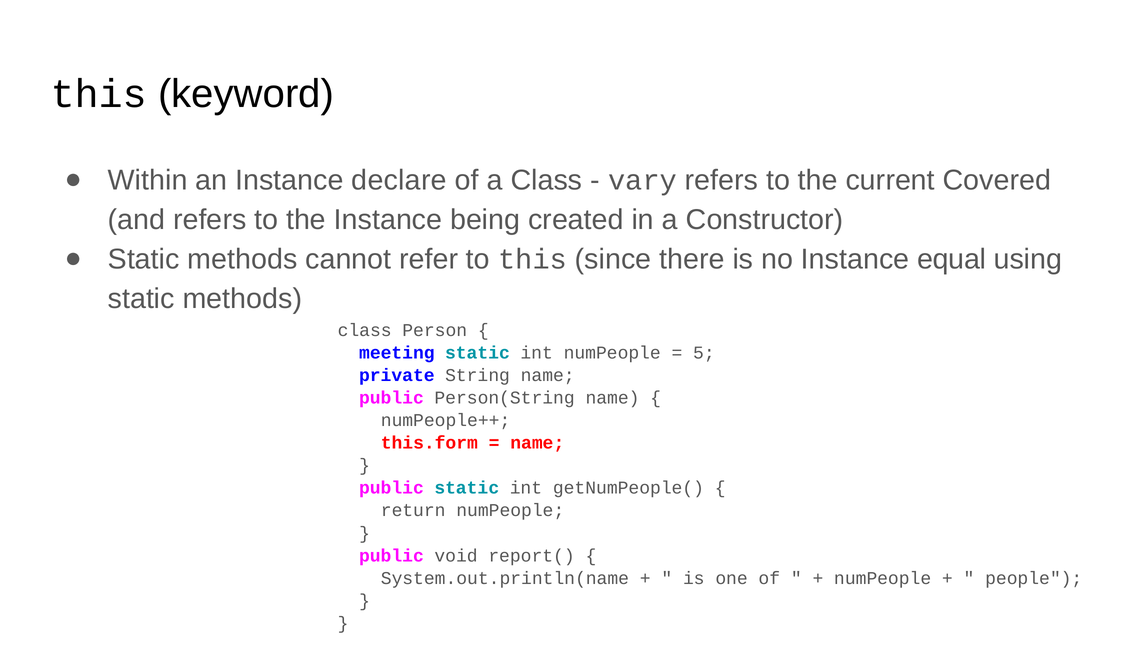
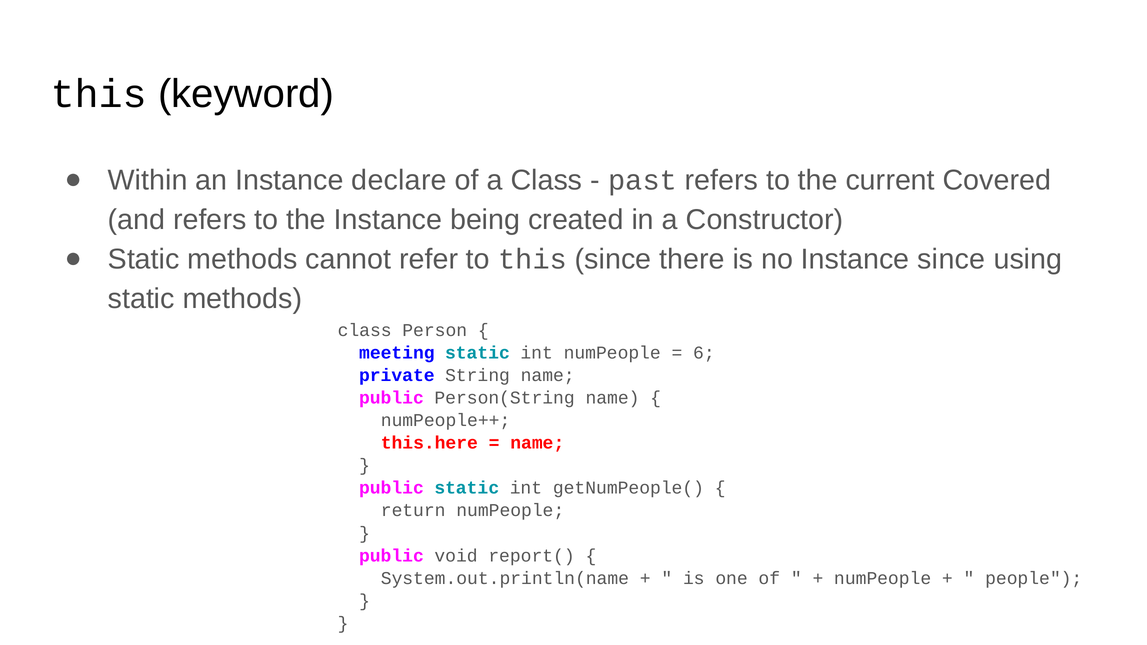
vary: vary -> past (643, 180)
Instance equal: equal -> since (951, 259)
5: 5 -> 6 (704, 353)
this.form: this.form -> this.here (429, 443)
